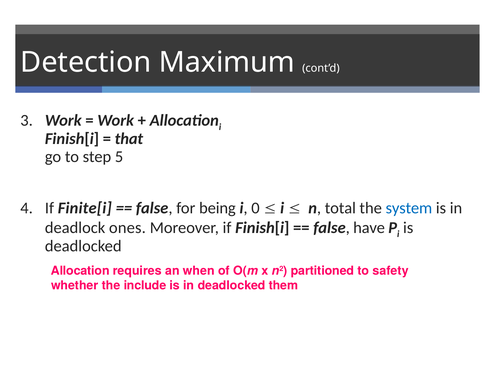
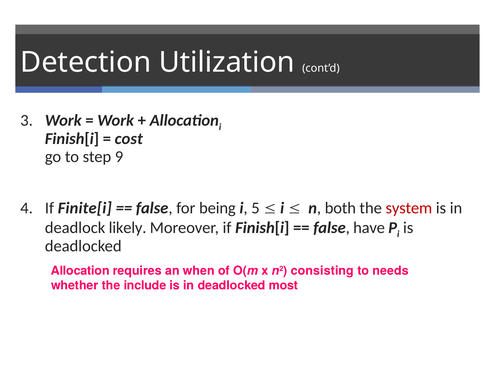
Maximum: Maximum -> Utilization (227, 62)
that: that -> cost (129, 139)
5: 5 -> 9 (119, 157)
0: 0 -> 5 (255, 208)
total: total -> both (340, 208)
system colour: blue -> red (409, 208)
ones: ones -> likely (128, 228)
partitioned: partitioned -> consisting (322, 271)
safety: safety -> needs (391, 271)
them: them -> most (283, 286)
